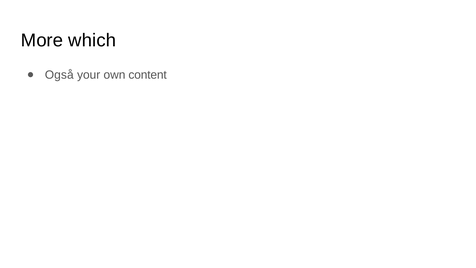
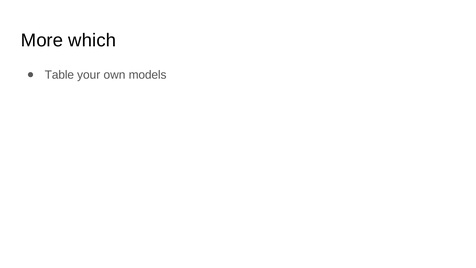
Også: Også -> Table (59, 75)
content: content -> models (148, 75)
